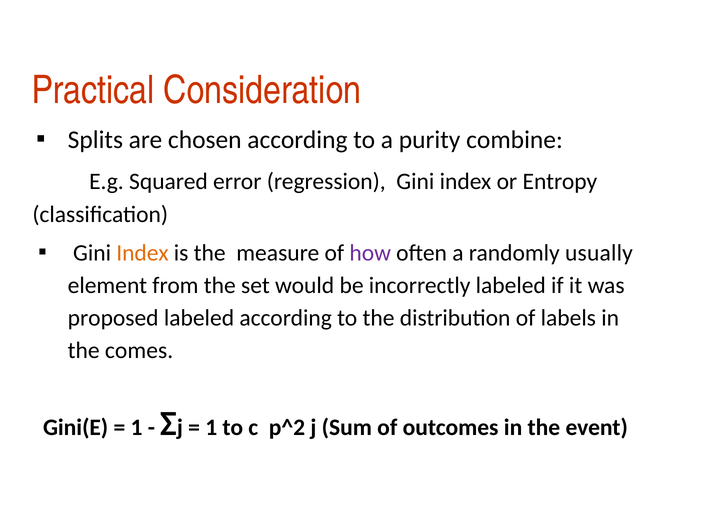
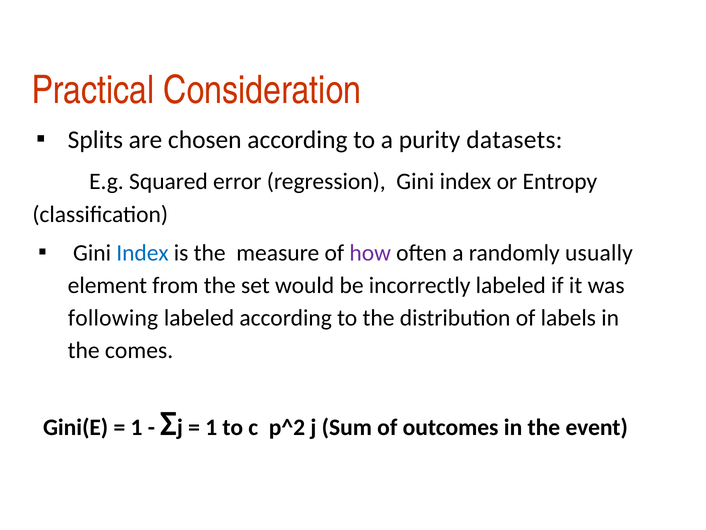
combine: combine -> datasets (514, 140)
Index colour: orange -> blue (142, 253)
proposed: proposed -> following (113, 318)
